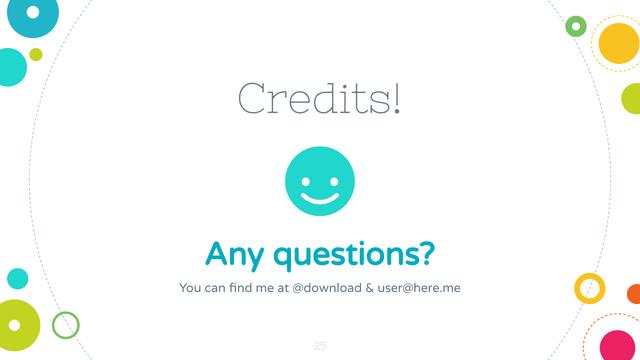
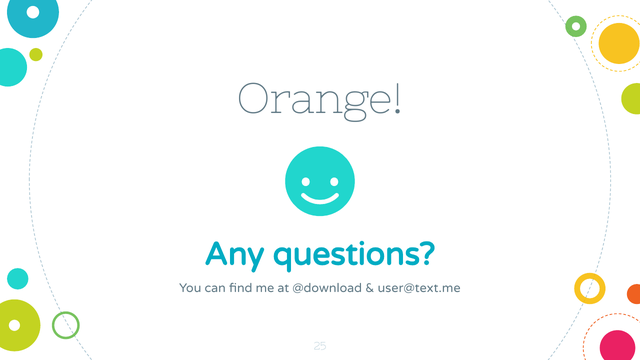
Credits: Credits -> Orange (320, 99)
user@here.me: user@here.me -> user@text.me (419, 288)
